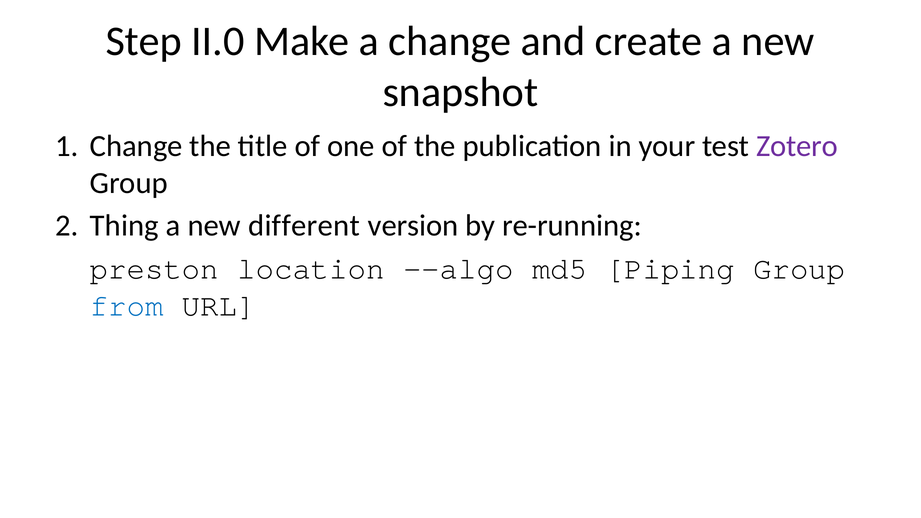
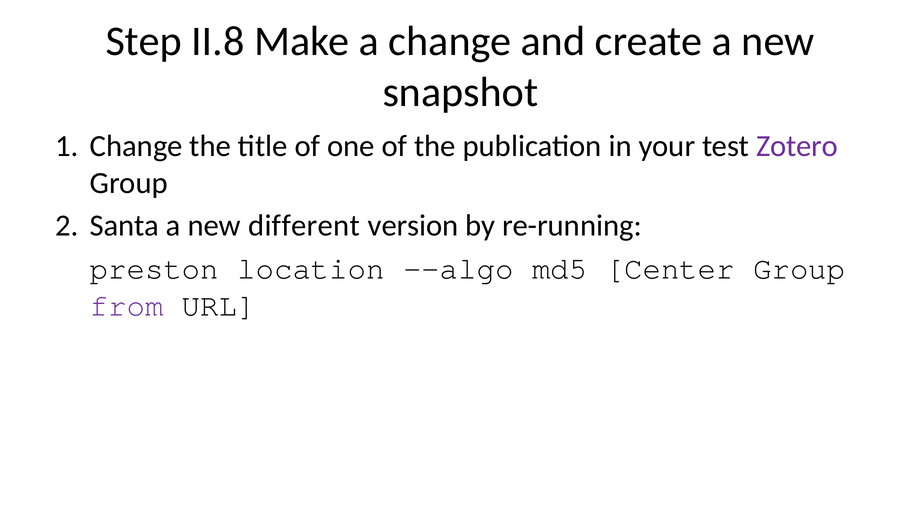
II.0: II.0 -> II.8 (218, 42)
Thing: Thing -> Santa (124, 226)
Piping: Piping -> Center (670, 269)
from colour: blue -> purple (127, 306)
